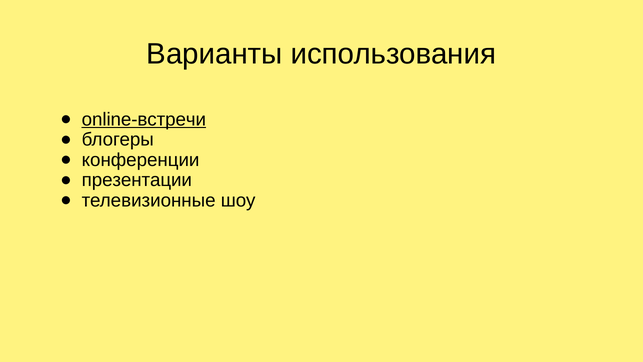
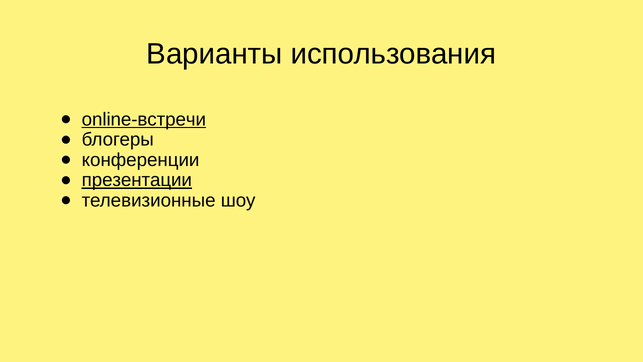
презентации underline: none -> present (137, 180)
